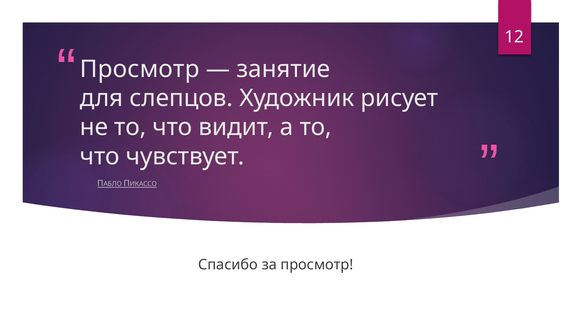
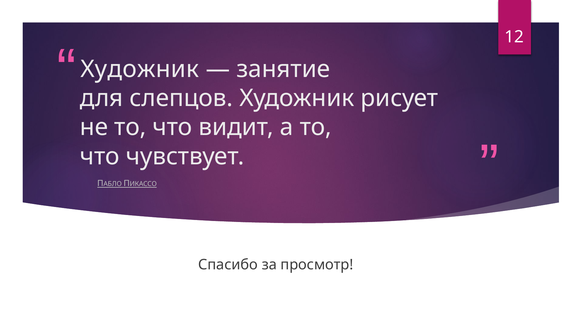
Просмотр: Просмотр -> Художник (140, 69)
